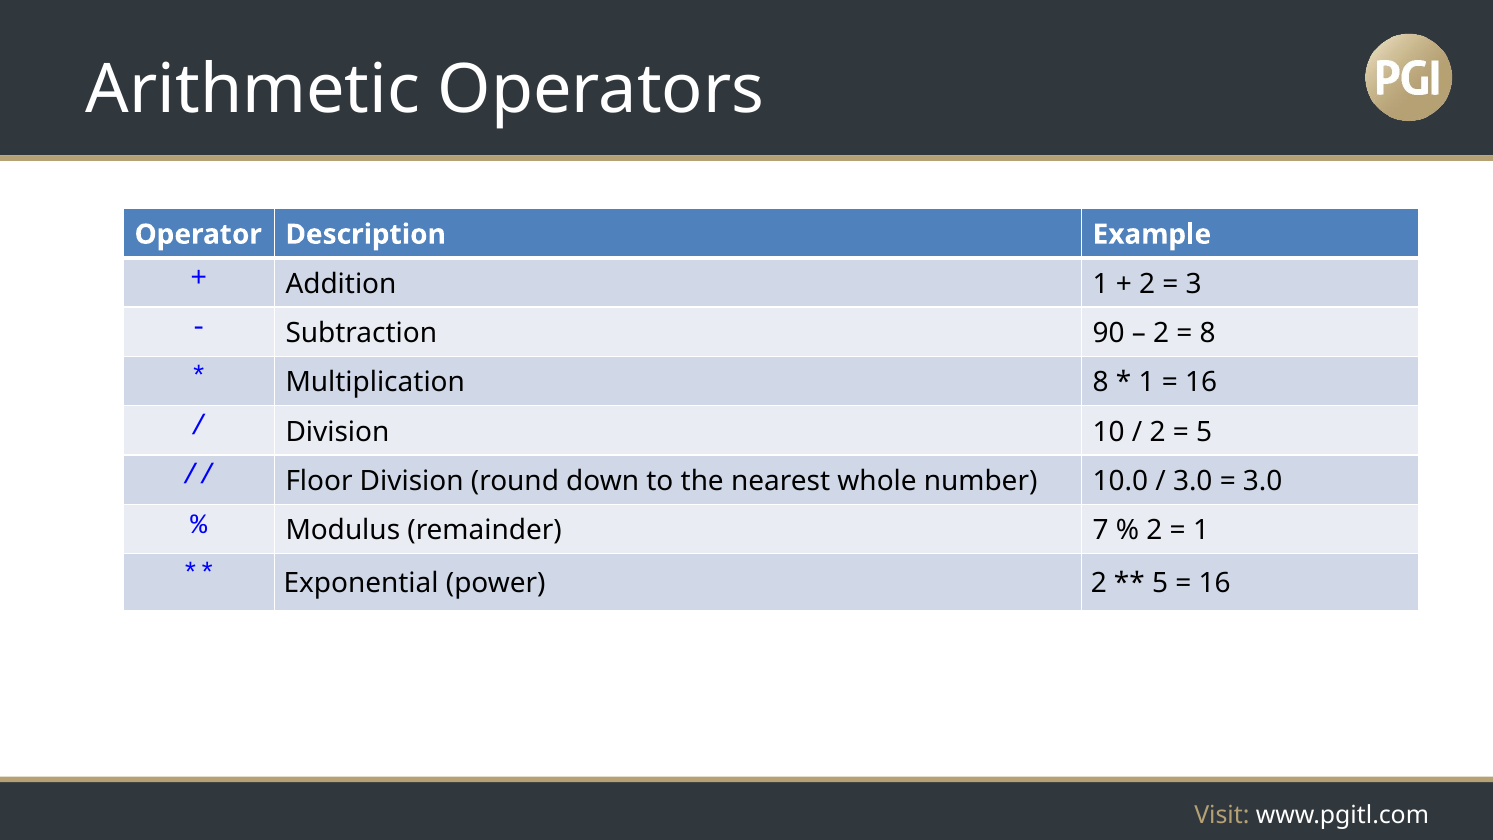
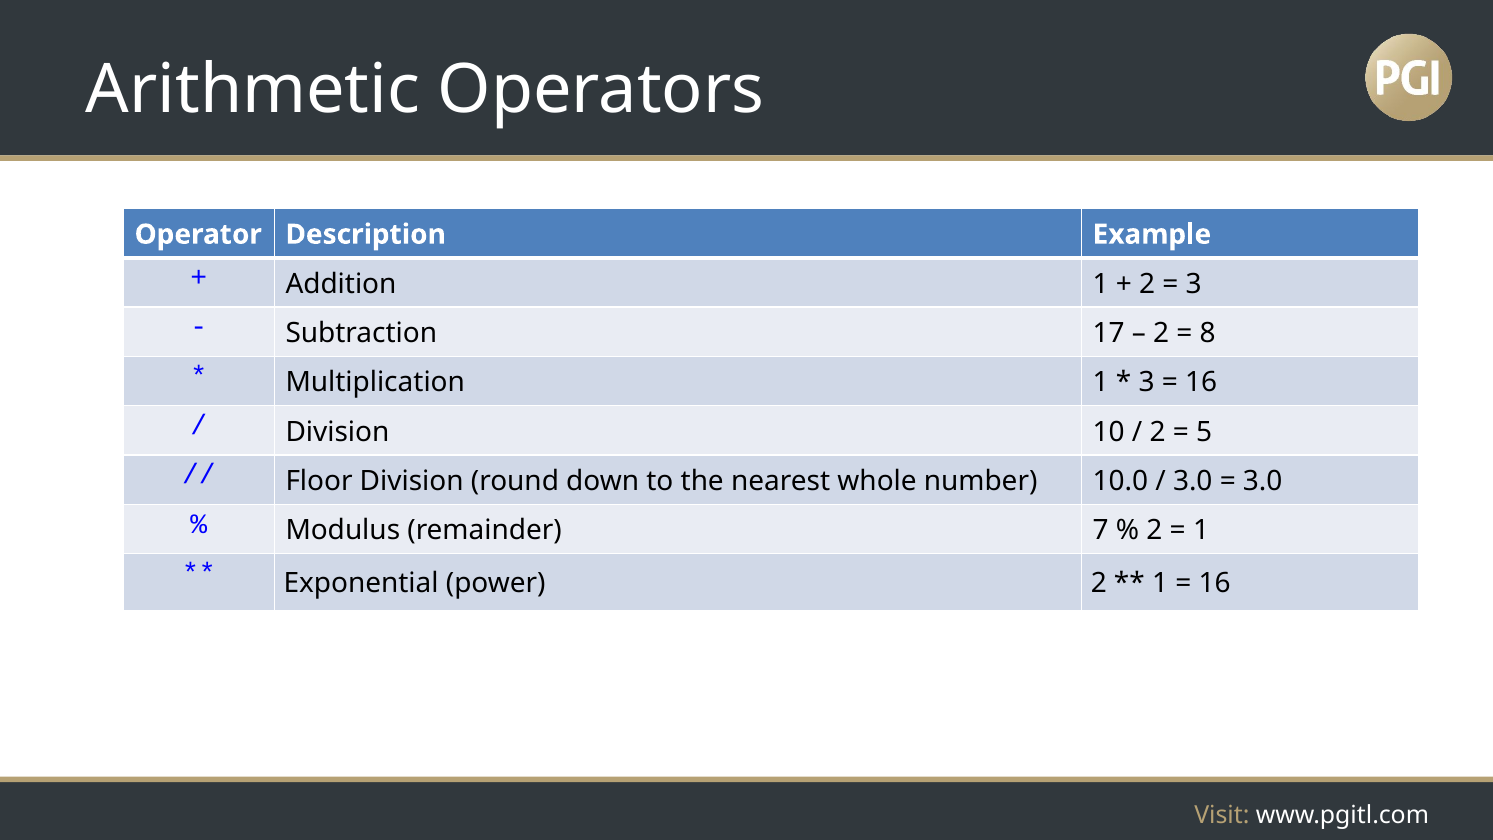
90: 90 -> 17 (1109, 333)
Multiplication 8: 8 -> 1 (1101, 382)
1: 1 -> 3 (1147, 382)
5: 5 -> 1 (1160, 583)
